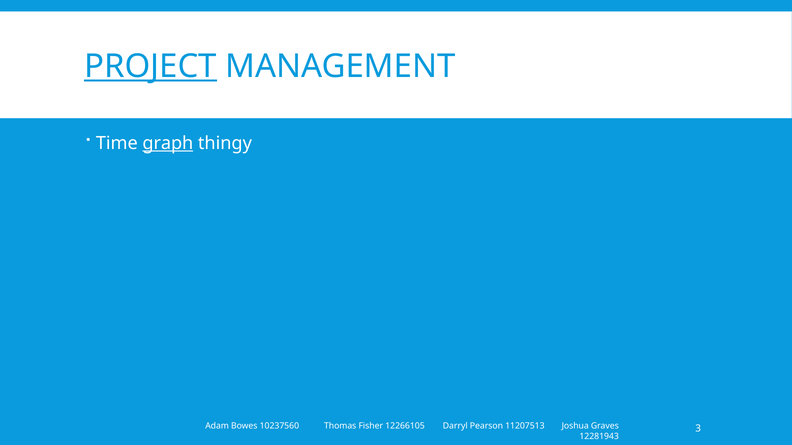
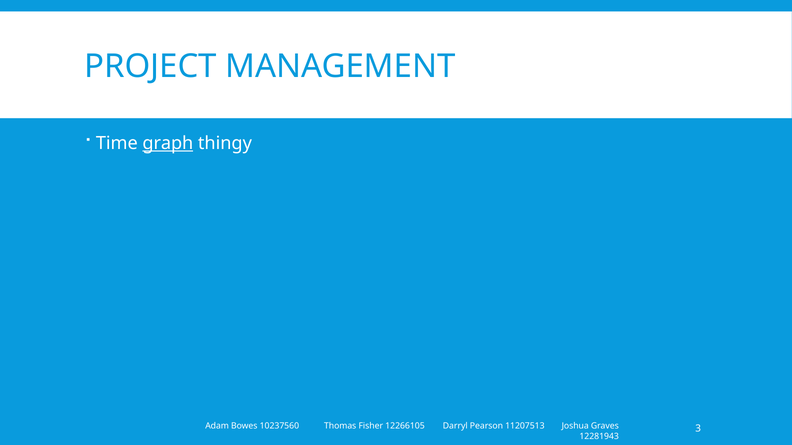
PROJECT underline: present -> none (150, 67)
